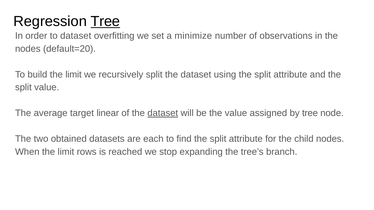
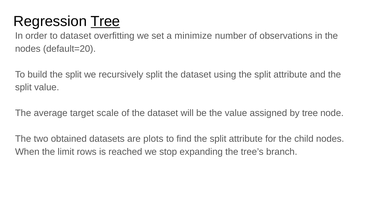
build the limit: limit -> split (73, 75)
linear: linear -> scale (108, 113)
dataset underline: present -> none (163, 113)
each: each -> plots (153, 139)
